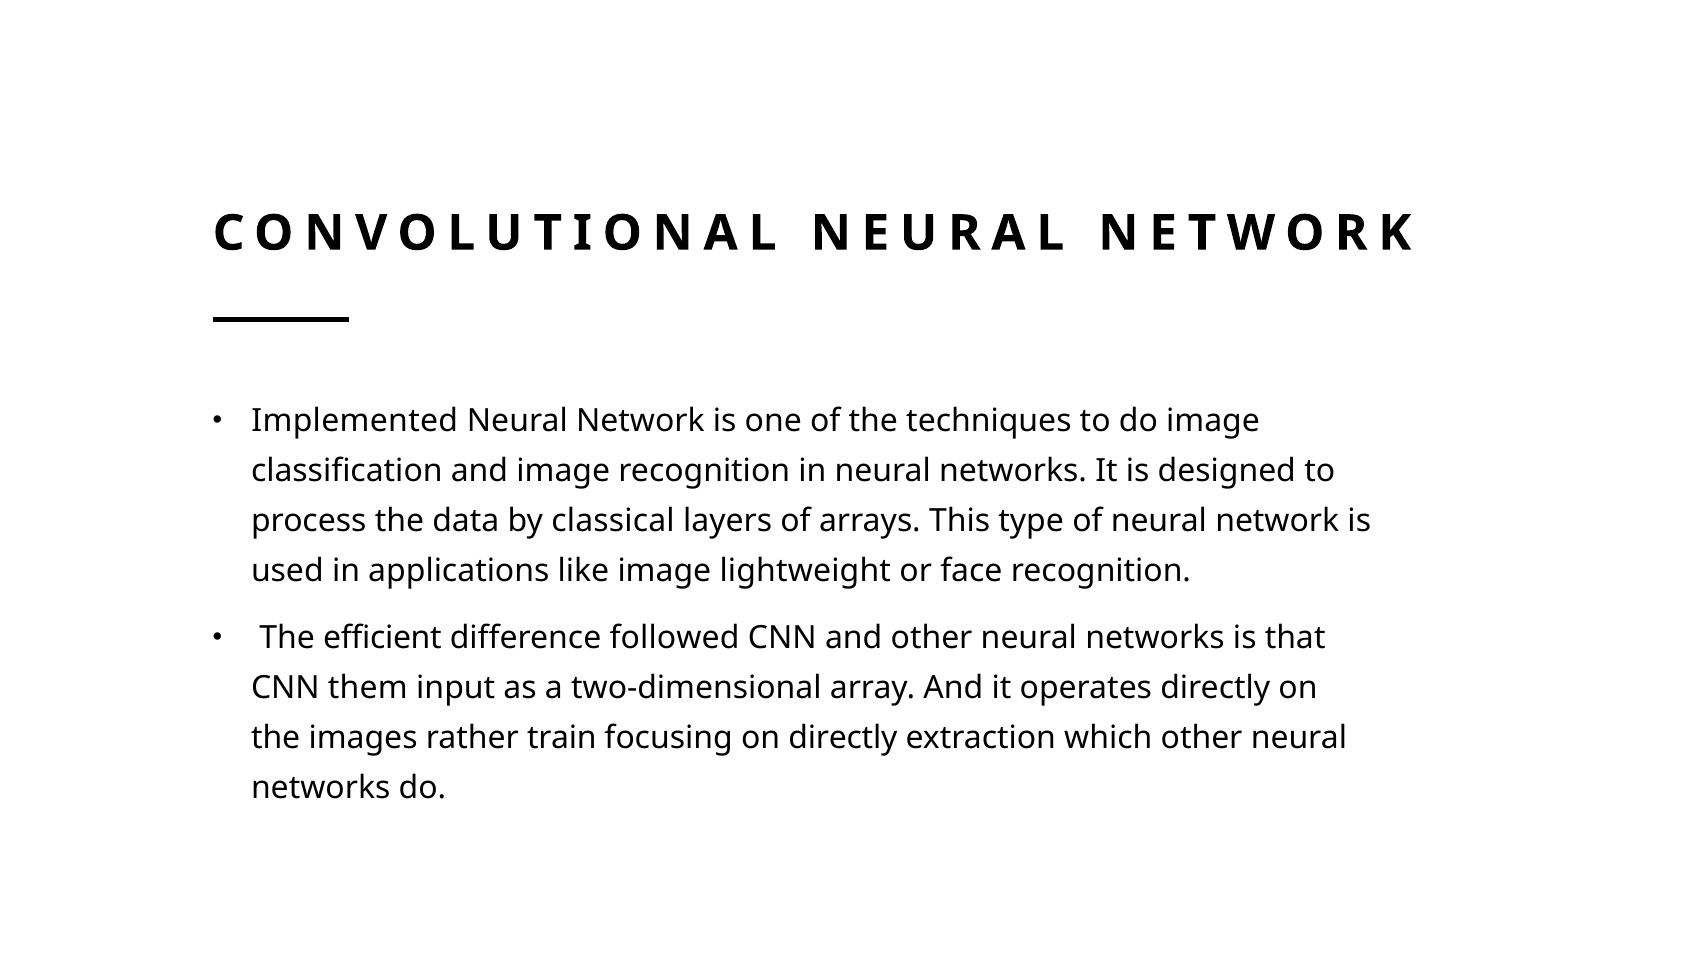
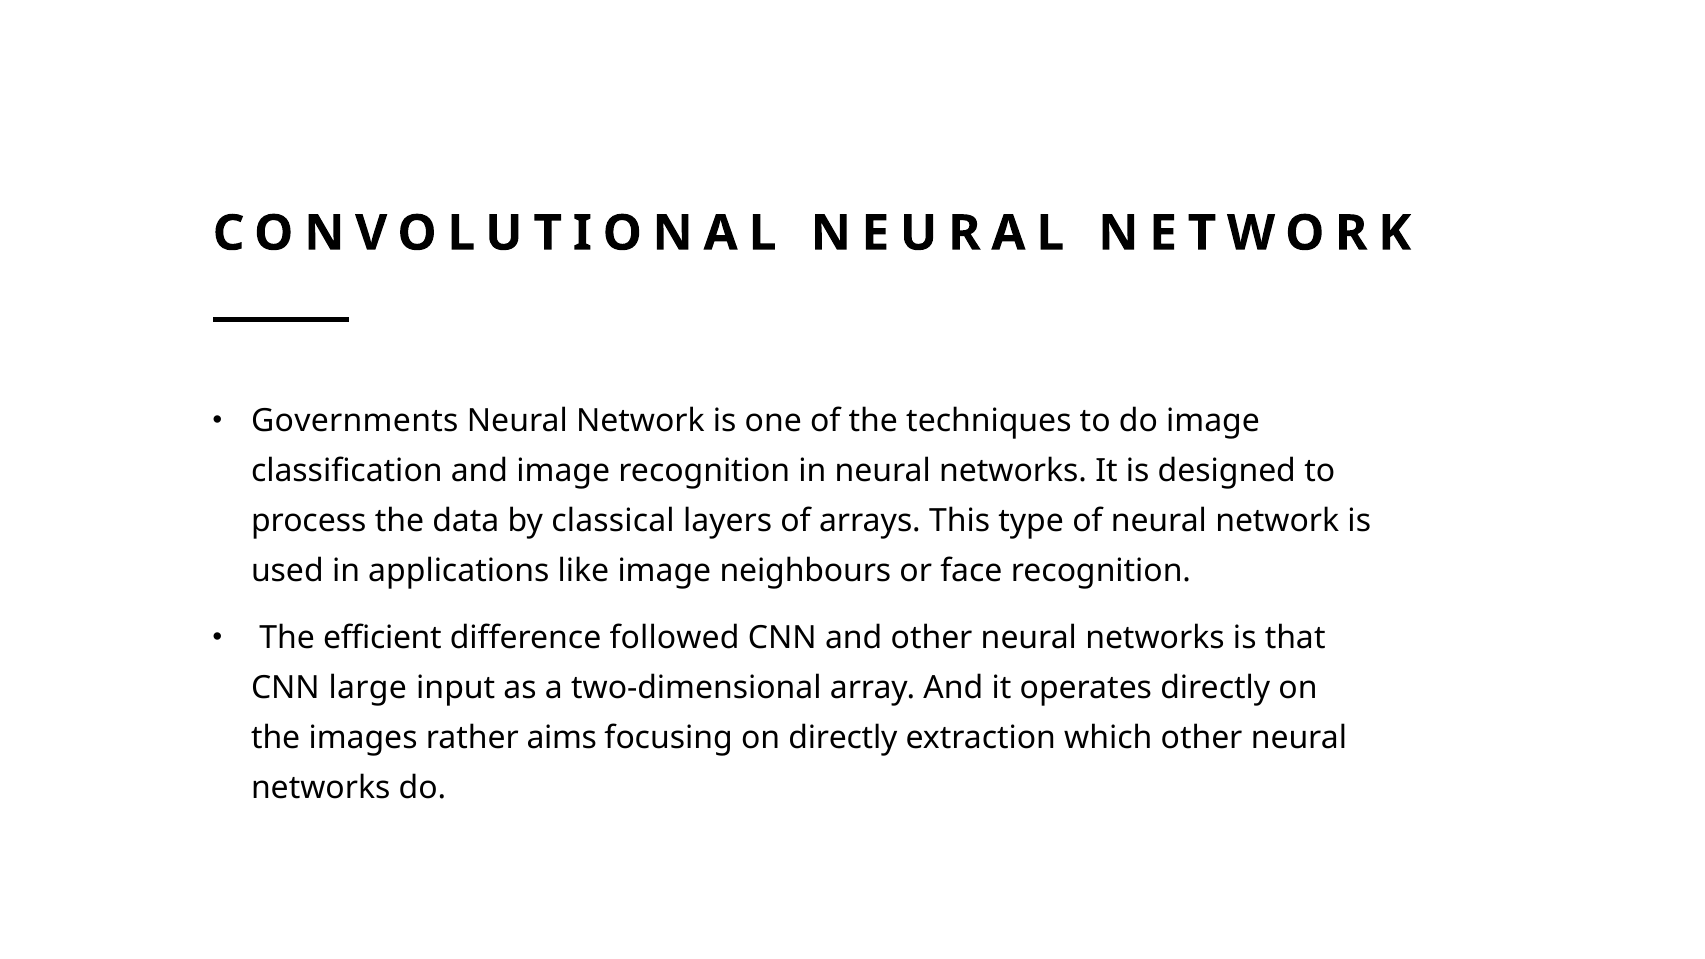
Implemented: Implemented -> Governments (355, 421)
lightweight: lightweight -> neighbours (805, 571)
them: them -> large (368, 688)
train: train -> aims (562, 738)
